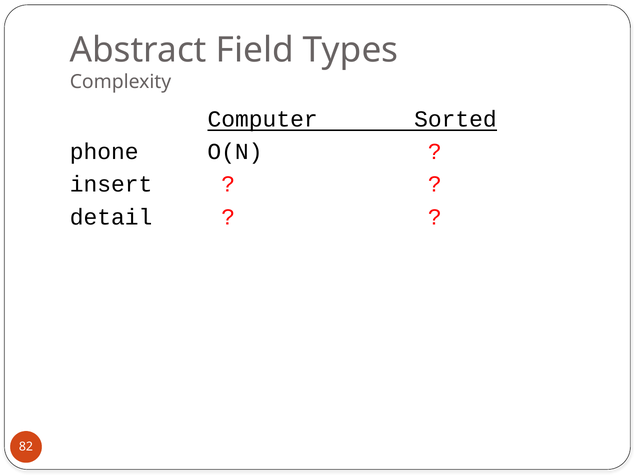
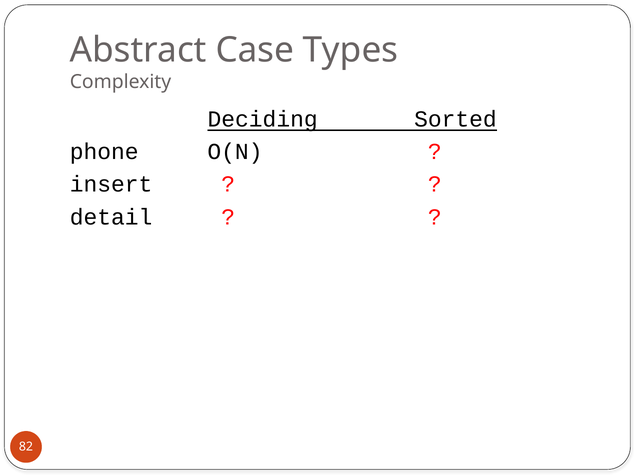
Field: Field -> Case (255, 50)
Computer: Computer -> Deciding (263, 119)
